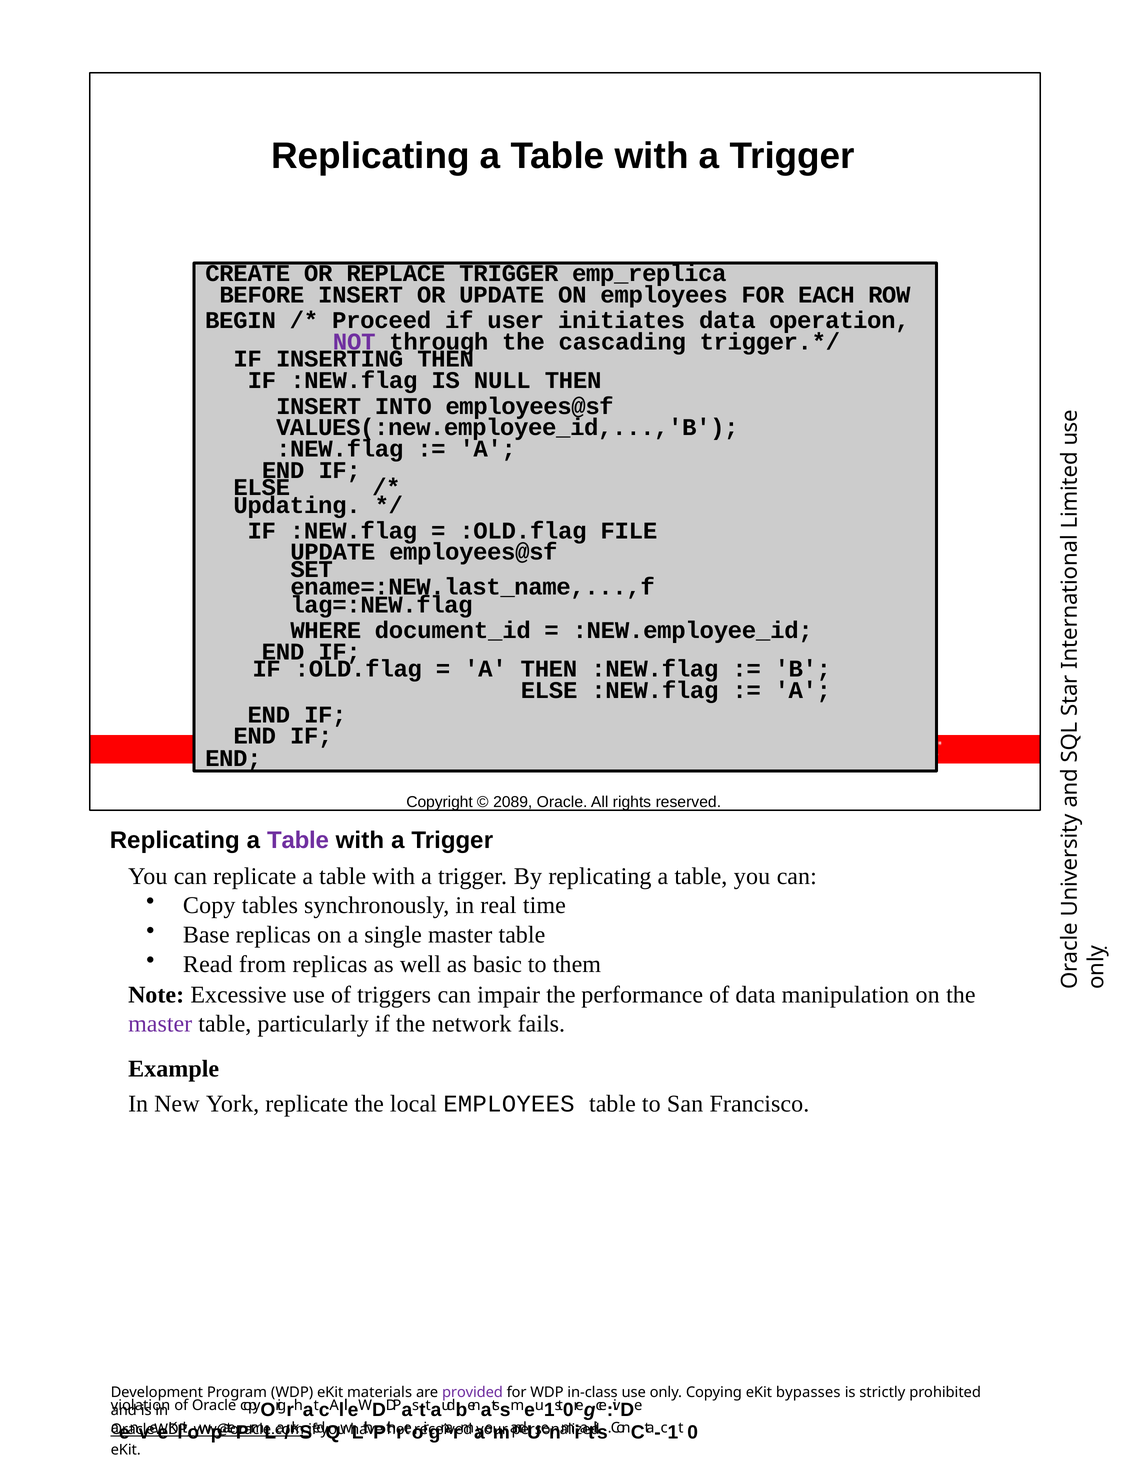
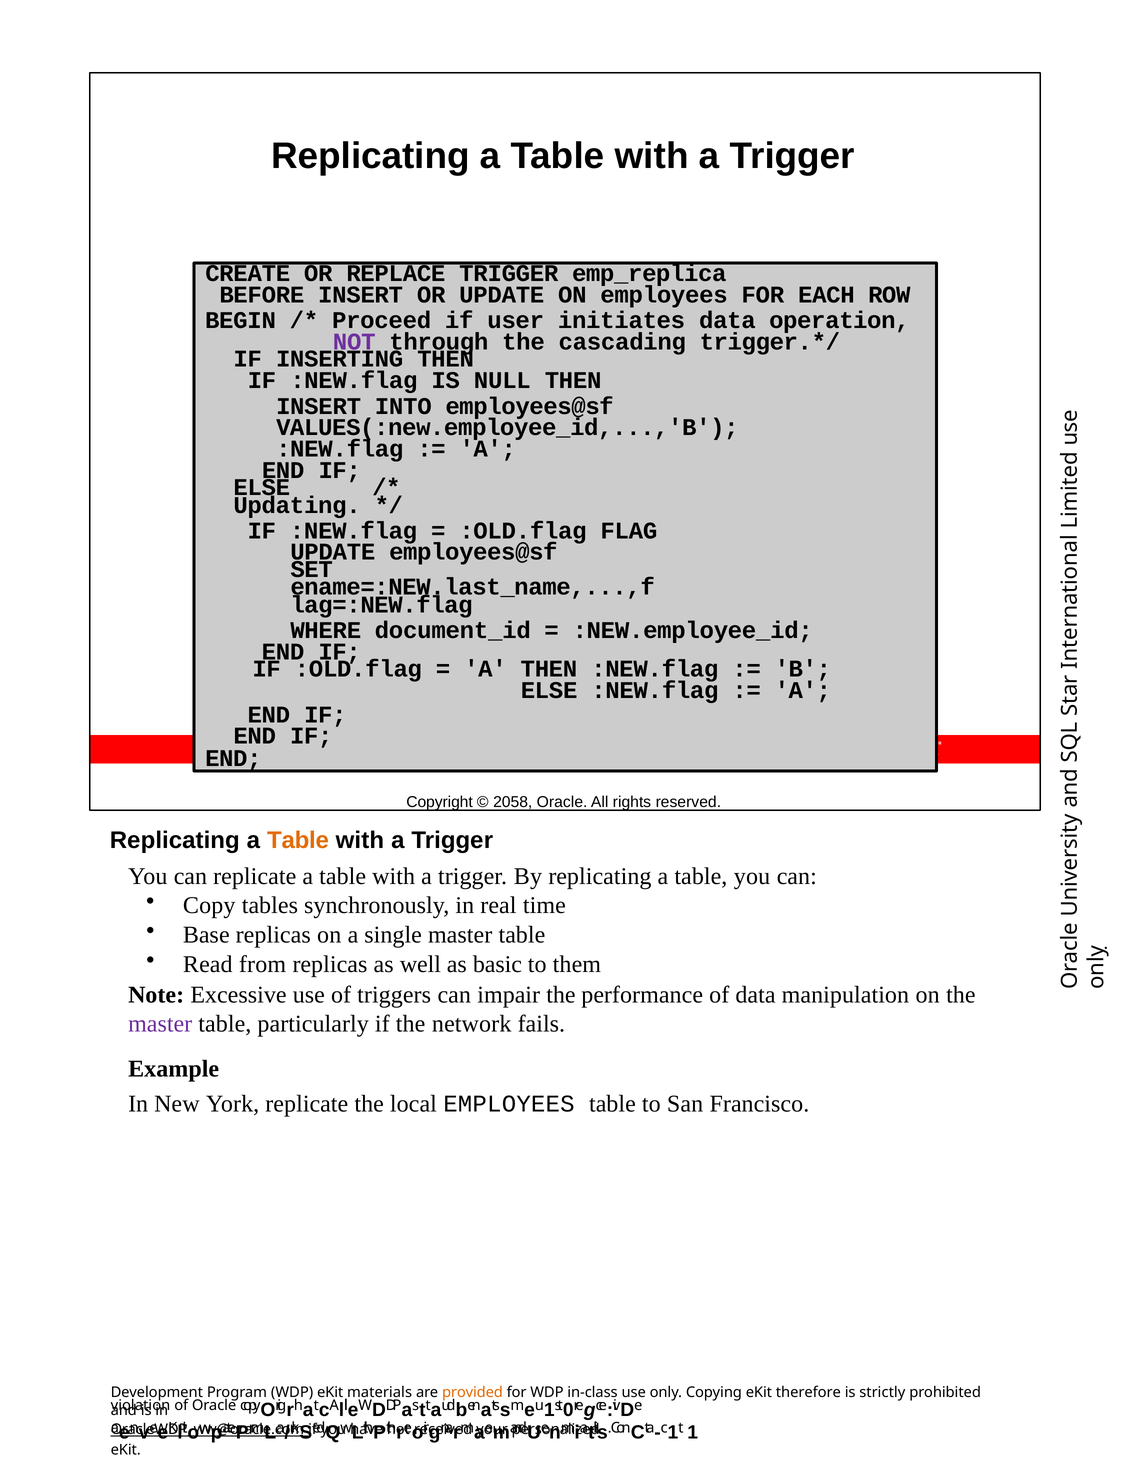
FILE: FILE -> FLAG (629, 531)
2089: 2089 -> 2058 (513, 802)
Table colour: purple -> orange (298, 841)
provided colour: purple -> orange (472, 1393)
bypasses: bypasses -> therefore (808, 1393)
0: 0 -> 1 (693, 1433)
